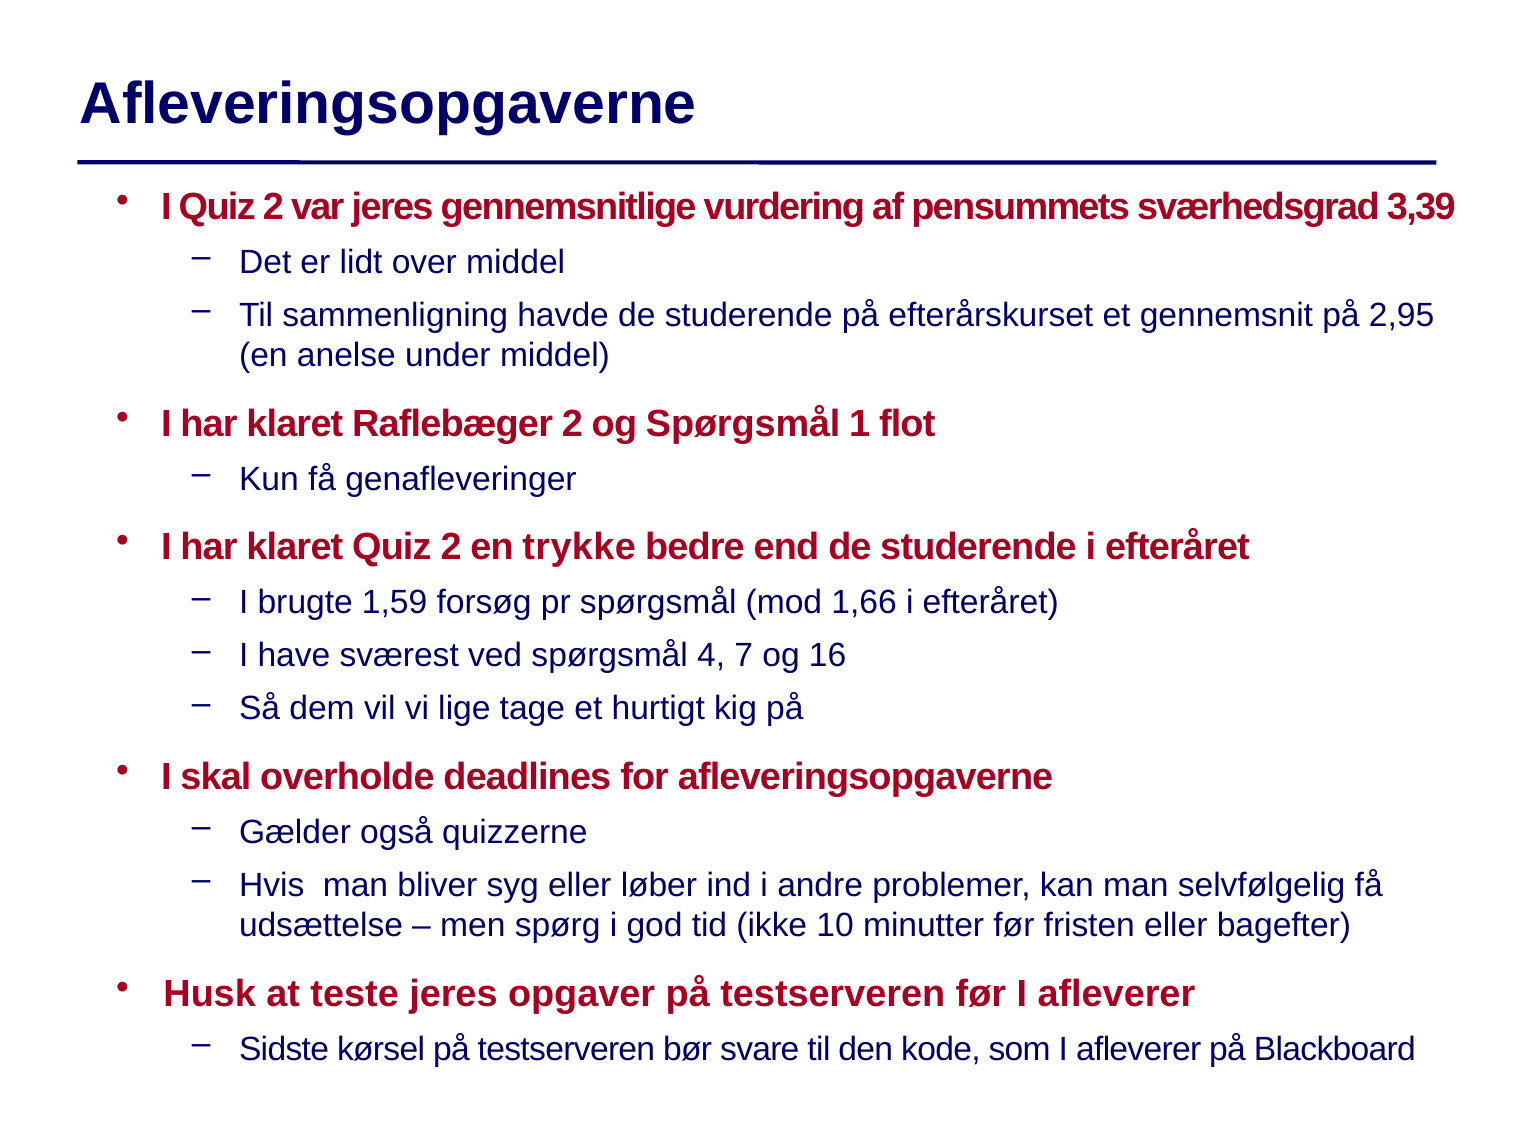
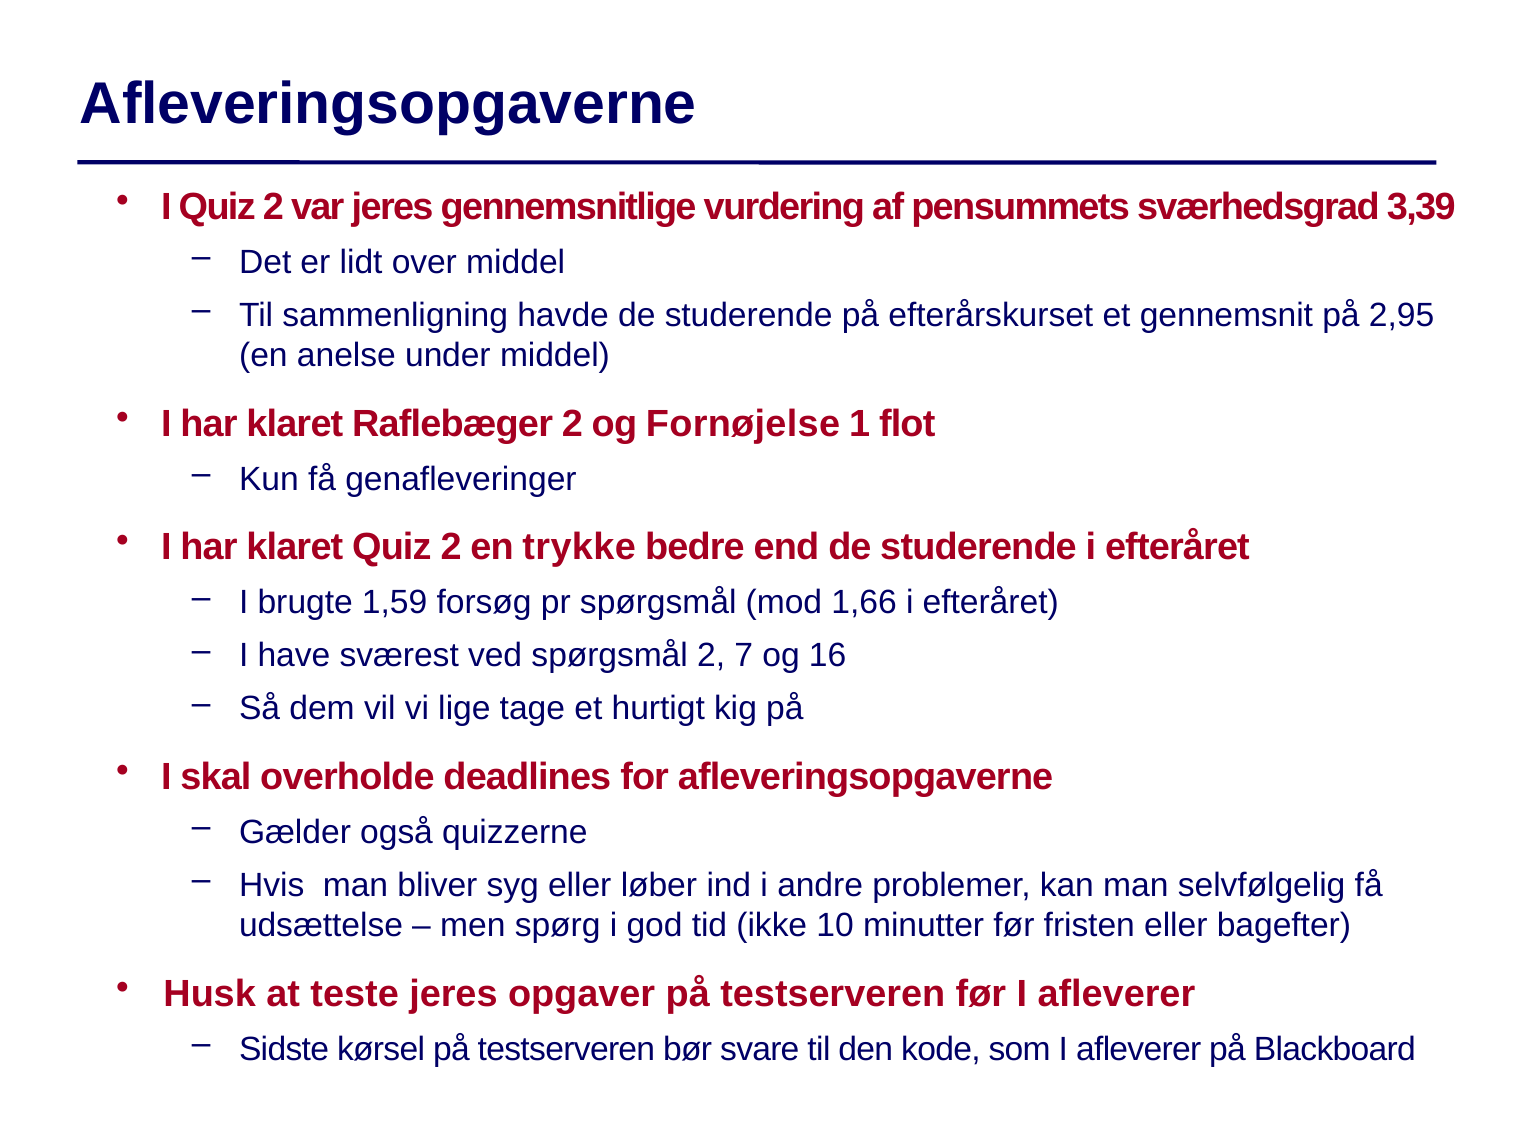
og Spørgsmål: Spørgsmål -> Fornøjelse (743, 424)
spørgsmål 4: 4 -> 2 (711, 656)
